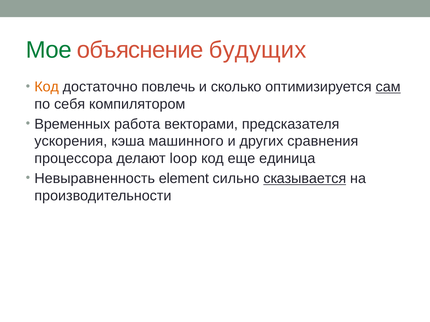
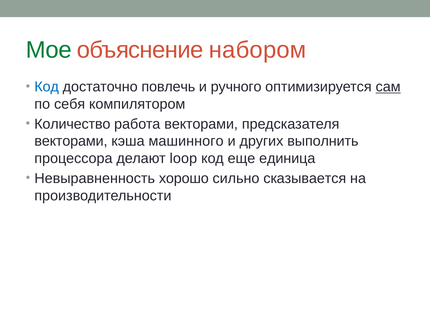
будущих: будущих -> набором (258, 50)
Код colour: orange -> blue (47, 87)
сколько: сколько -> ручного (236, 87)
Временных: Временных -> Количество (72, 124)
ускорения: ускорения -> векторами (71, 141)
сравнения: сравнения -> выполнить (323, 141)
element: element -> хорошо (184, 179)
сказывается underline: present -> none (305, 179)
